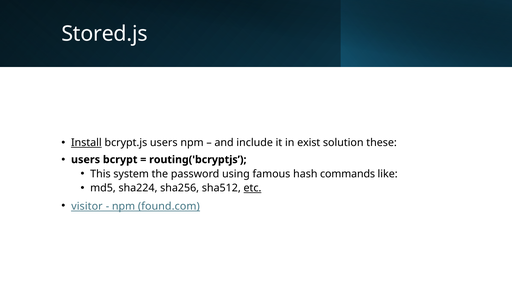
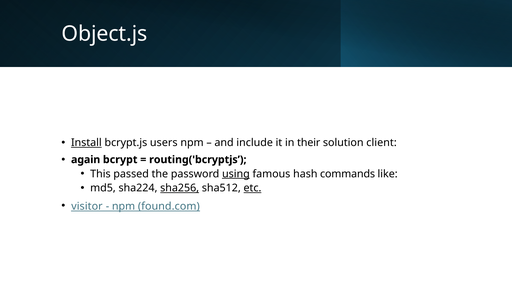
Stored.js: Stored.js -> Object.js (104, 34)
exist: exist -> their (309, 143)
these: these -> client (382, 143)
users: users -> again (86, 160)
system: system -> passed (131, 174)
using underline: none -> present (236, 174)
sha256 underline: none -> present (180, 188)
